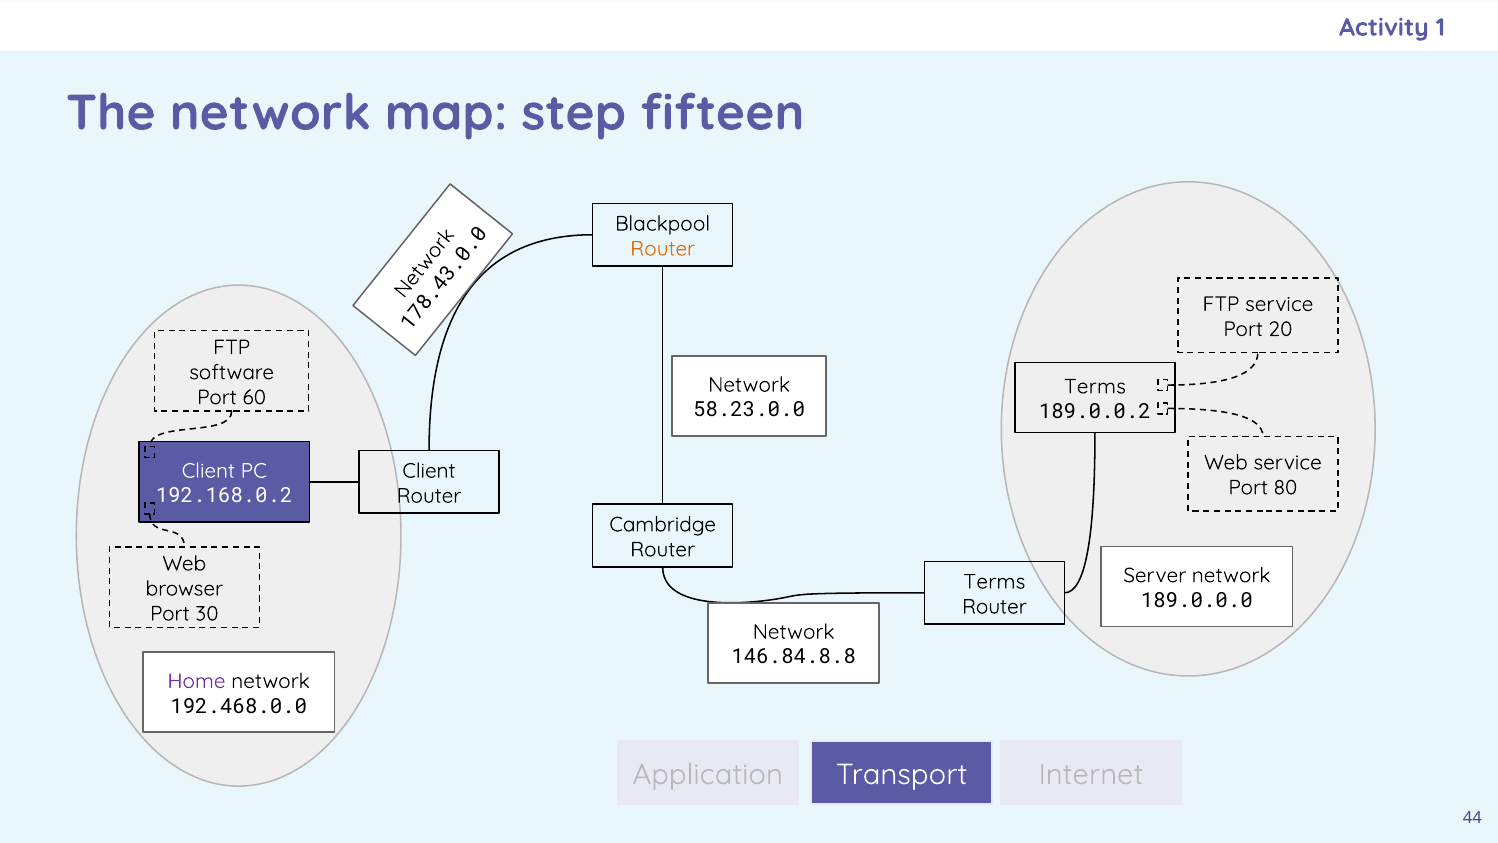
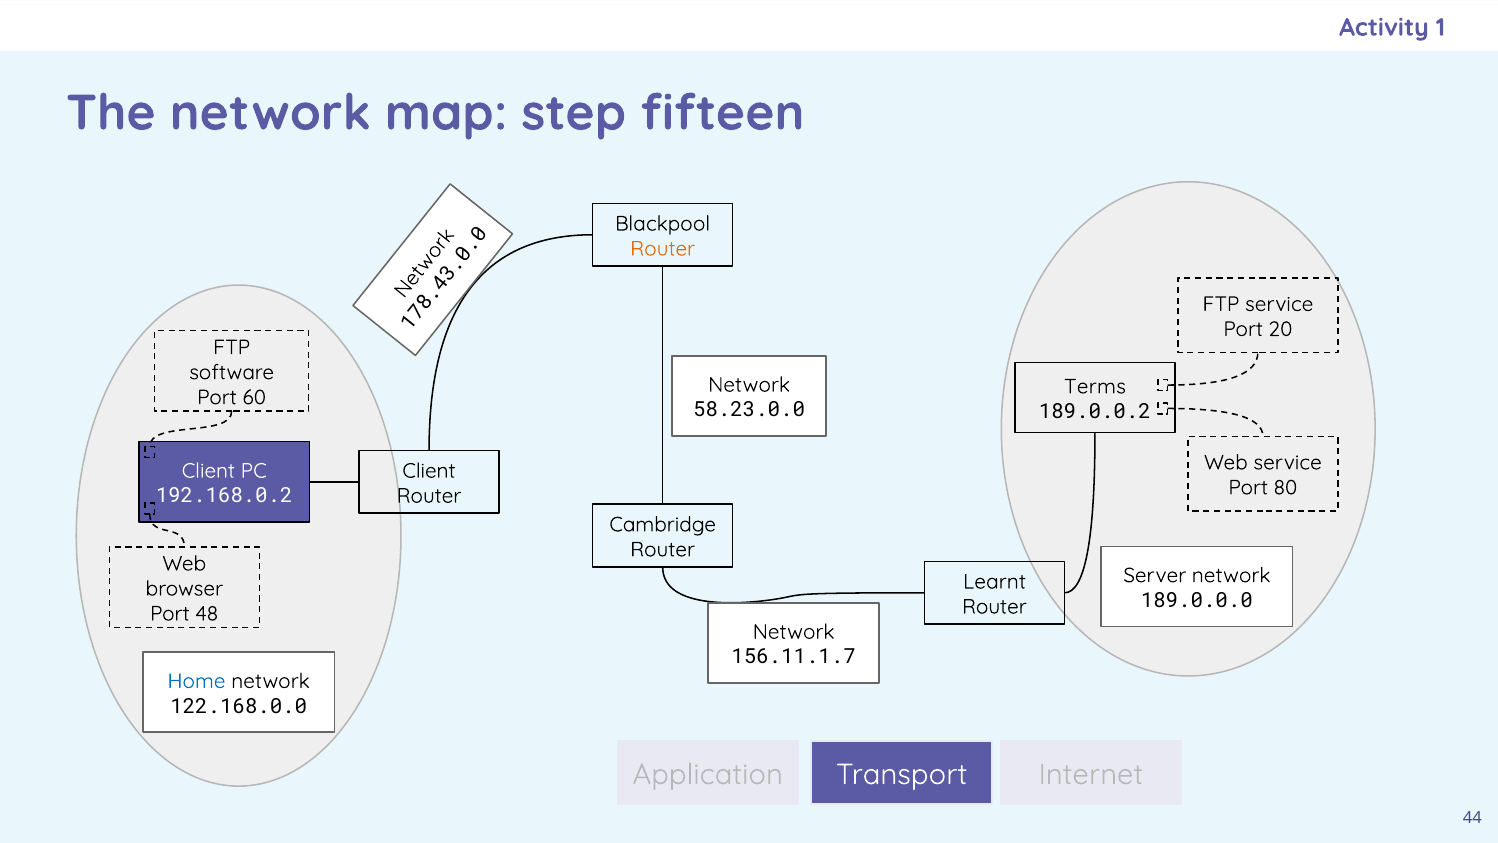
Terms: Terms -> Learnt (995, 581)
30: 30 -> 48 (207, 613)
146.84.8.8: 146.84.8.8 -> 156.11.1.7 (794, 657)
Home colour: purple -> blue (197, 681)
192.468.0.0: 192.468.0.0 -> 122.168.0.0 (239, 706)
